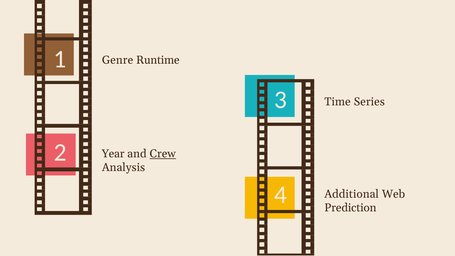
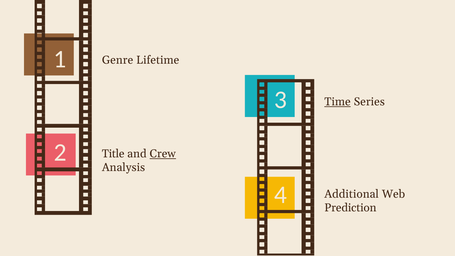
Runtime: Runtime -> Lifetime (158, 60)
Time underline: none -> present (337, 102)
Year: Year -> Title (113, 154)
